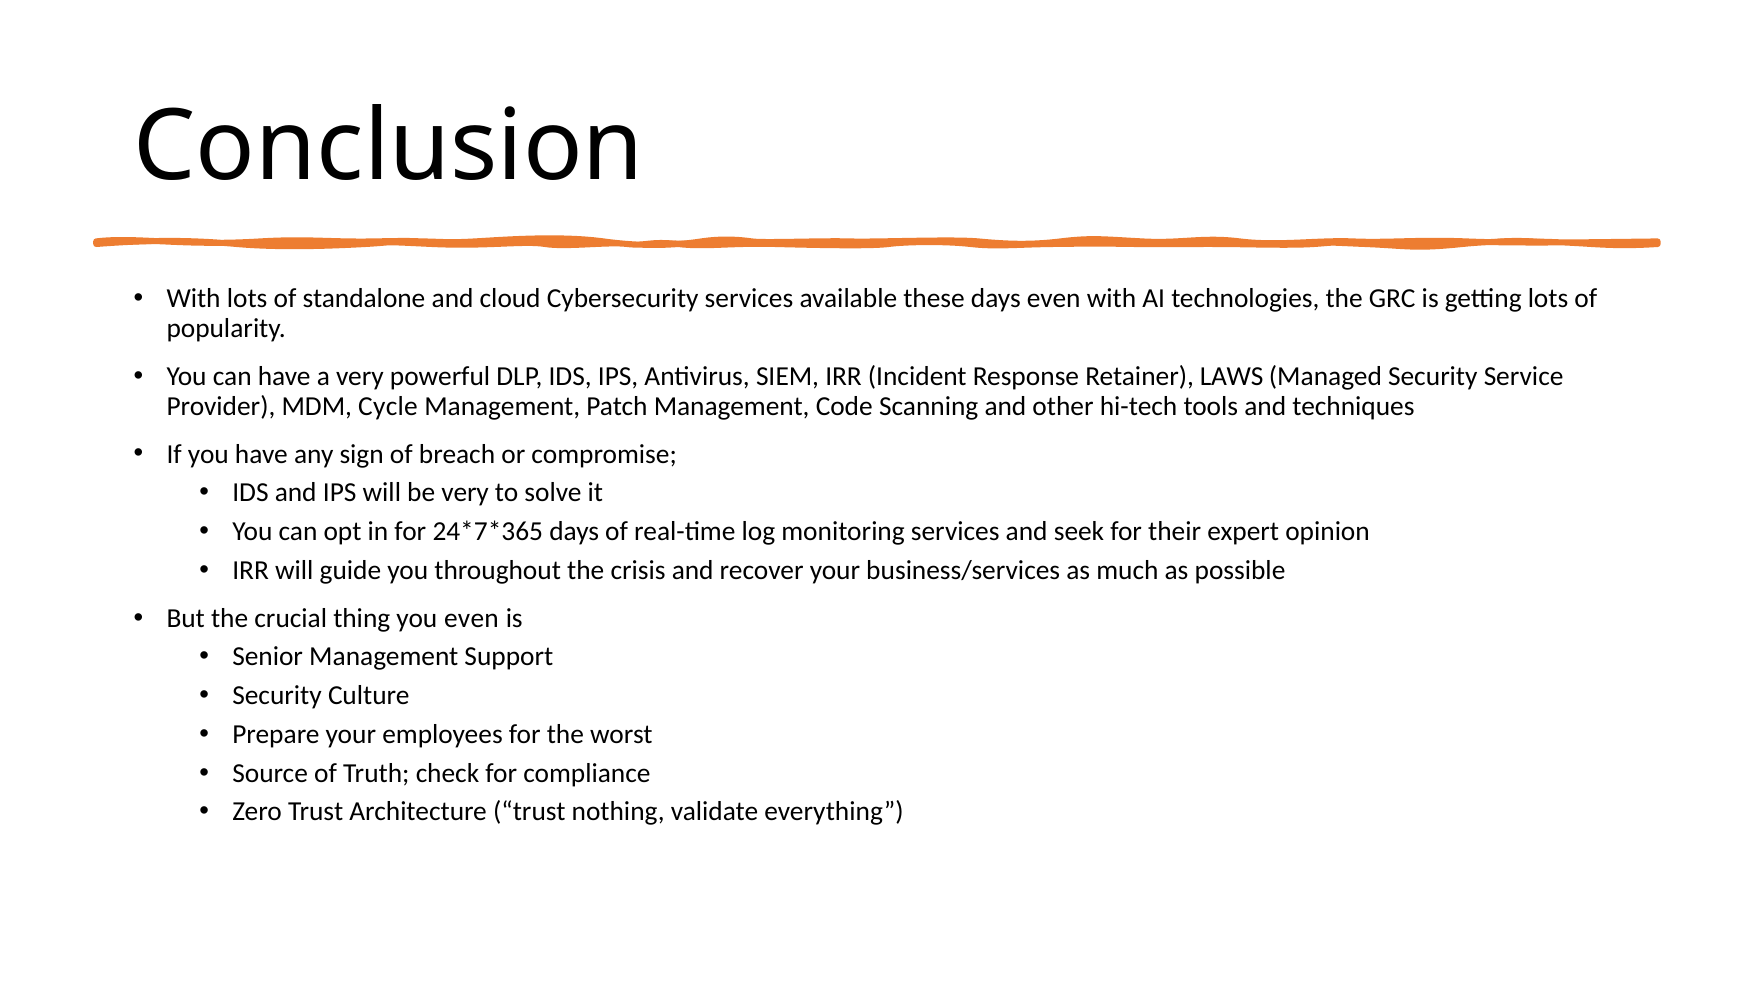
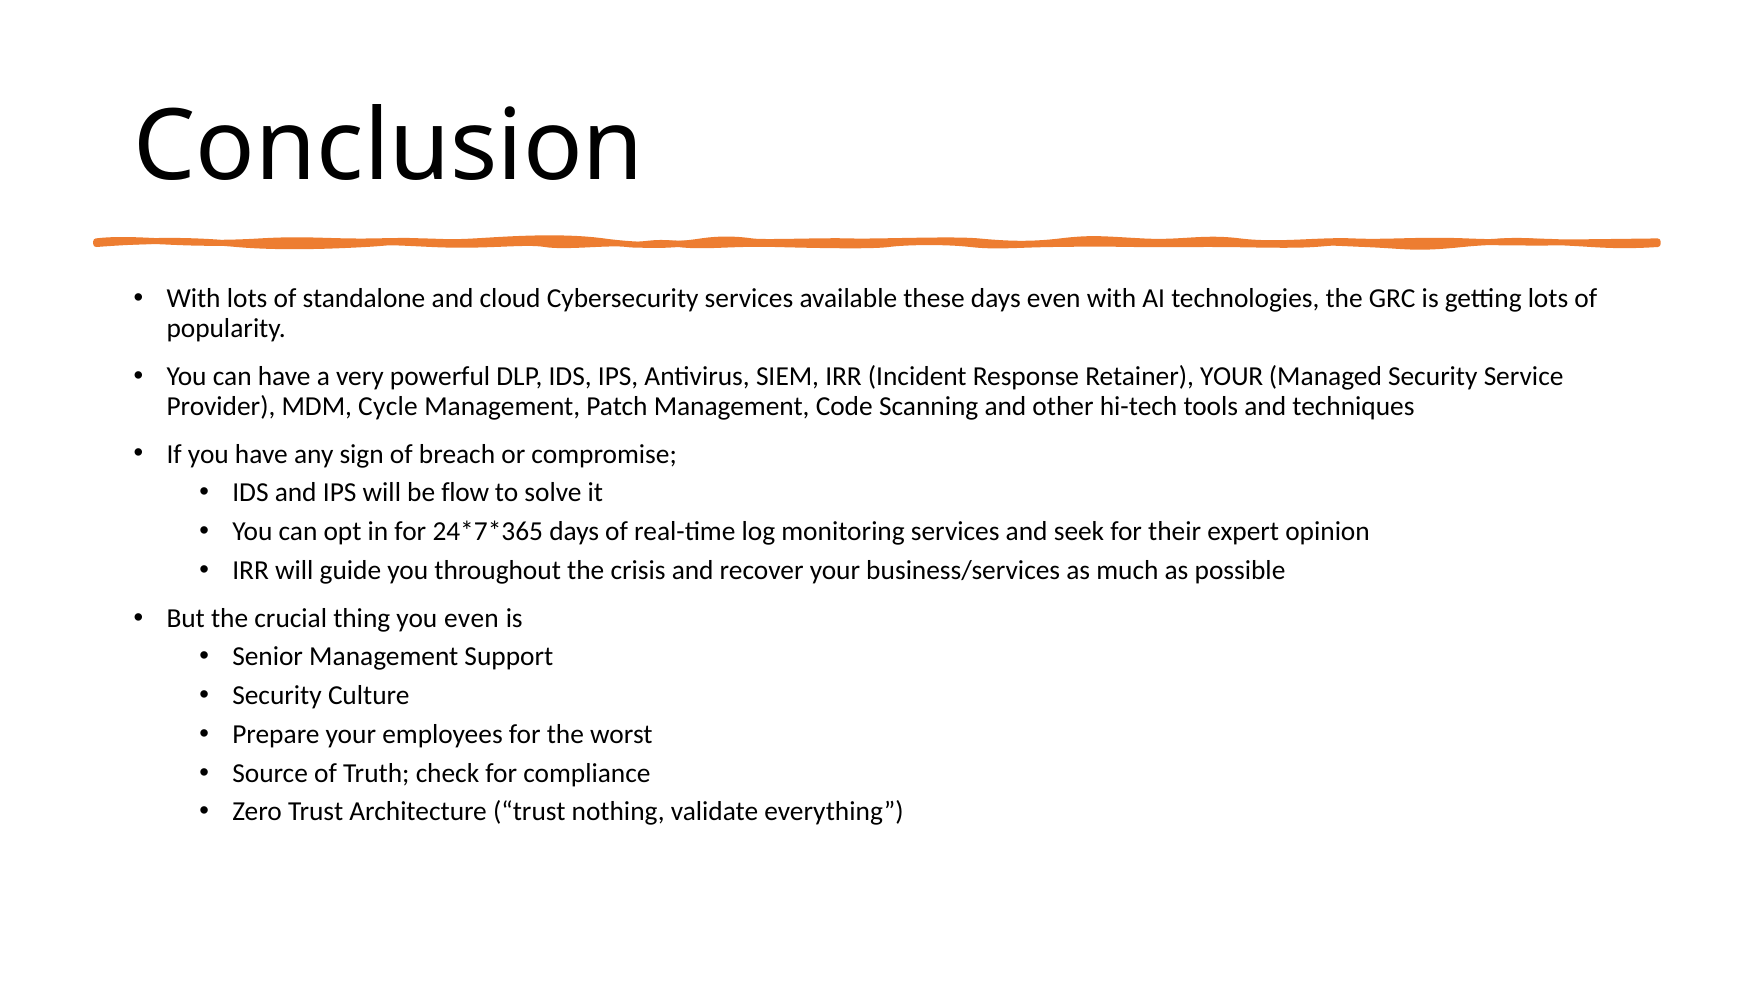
Retainer LAWS: LAWS -> YOUR (1232, 376)
be very: very -> flow (465, 493)
